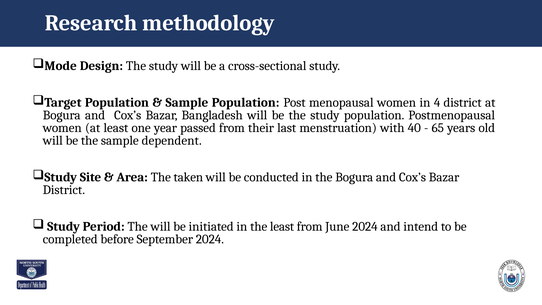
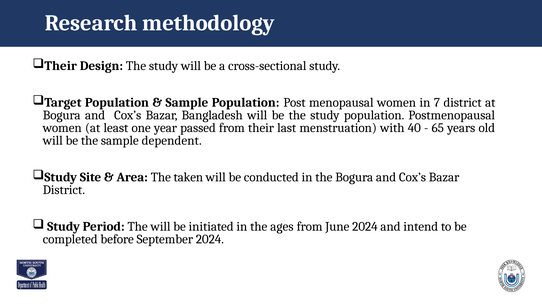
Mode: Mode -> Their (61, 66)
4: 4 -> 7 (437, 103)
the least: least -> ages (282, 227)
